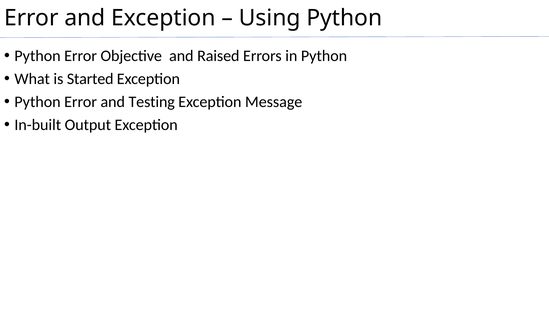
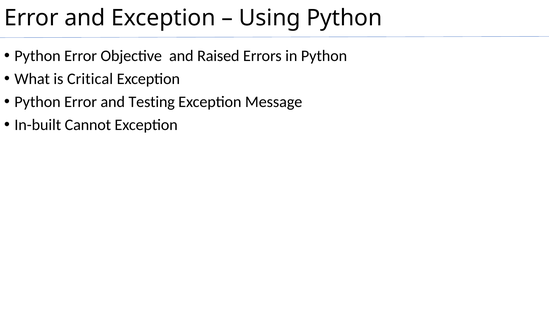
Started: Started -> Critical (90, 79)
Output: Output -> Cannot (88, 125)
